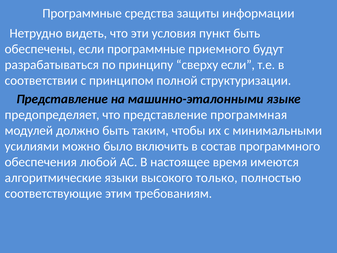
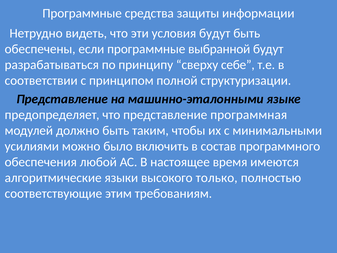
условия пункт: пункт -> будут (215, 33)
приемного: приемного -> выбранной (219, 49)
сверху если: если -> себе (238, 65)
